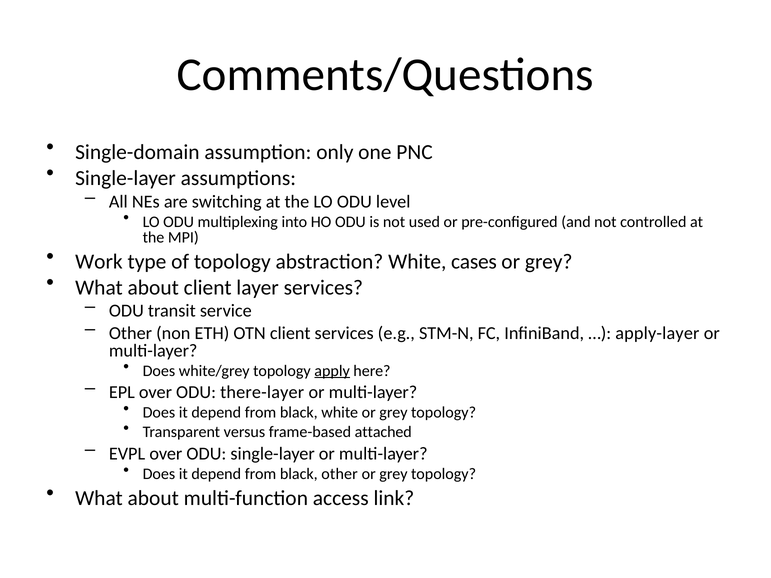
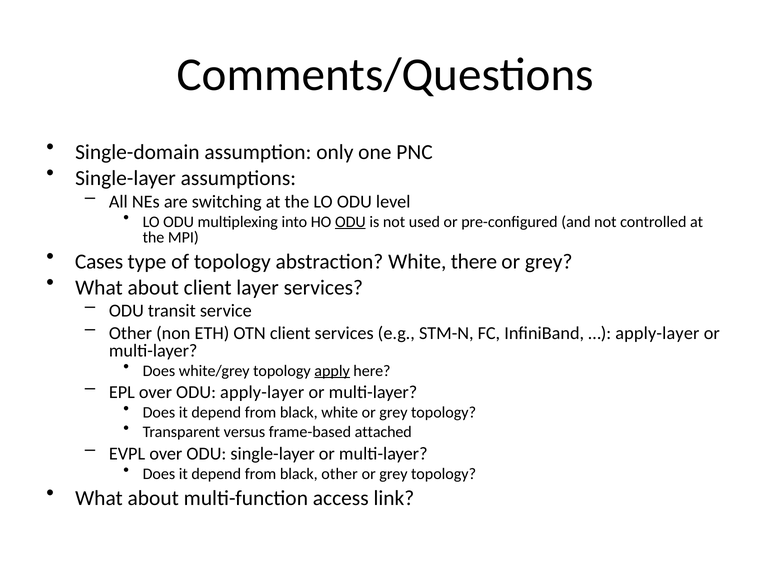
ODU underline: none -> present (350, 222)
Work: Work -> Cases (99, 262)
cases: cases -> there (474, 262)
ODU there-layer: there-layer -> apply-layer (262, 393)
